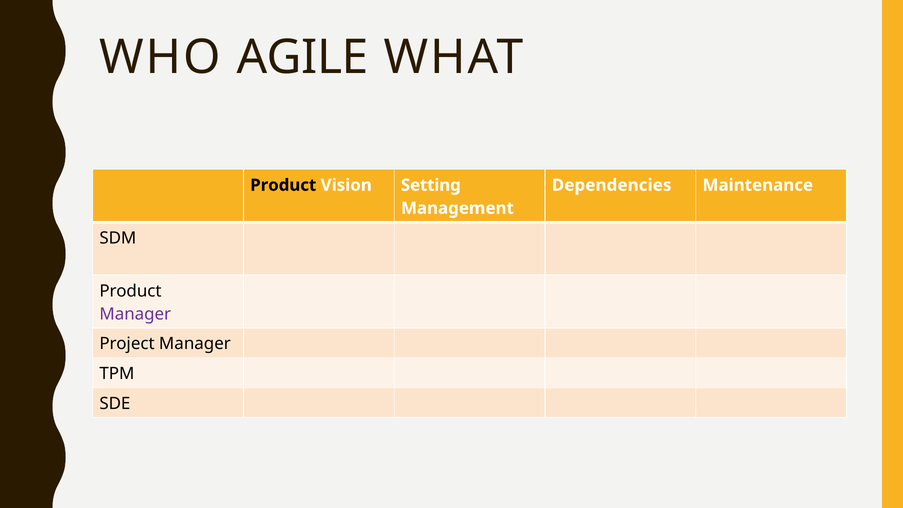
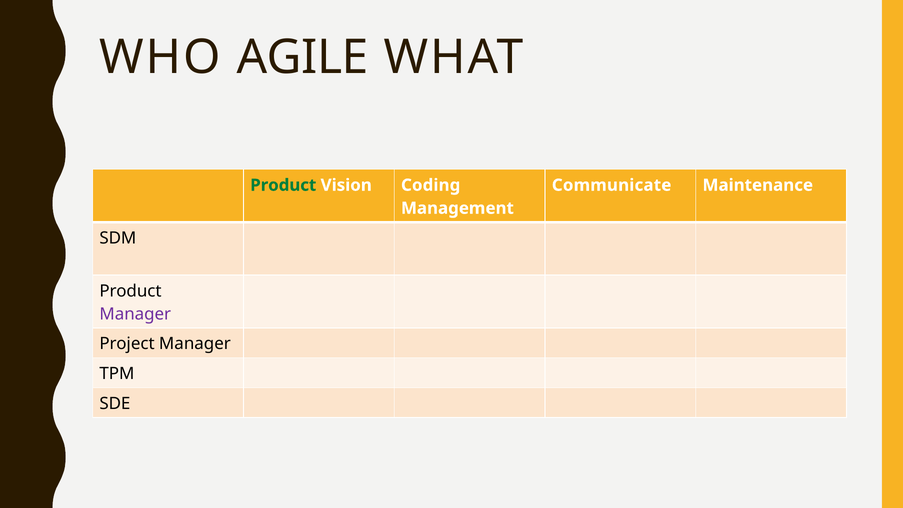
Product colour: black -> green (283, 185)
Setting: Setting -> Coding (431, 185)
Dependencies: Dependencies -> Communicate (612, 185)
